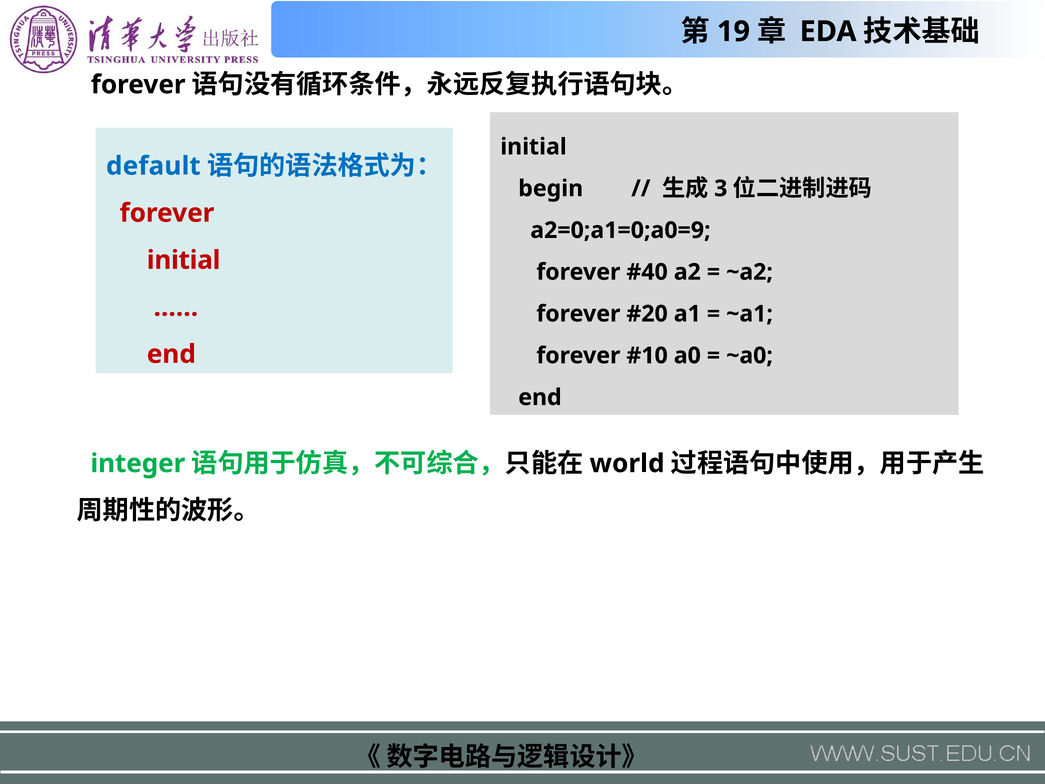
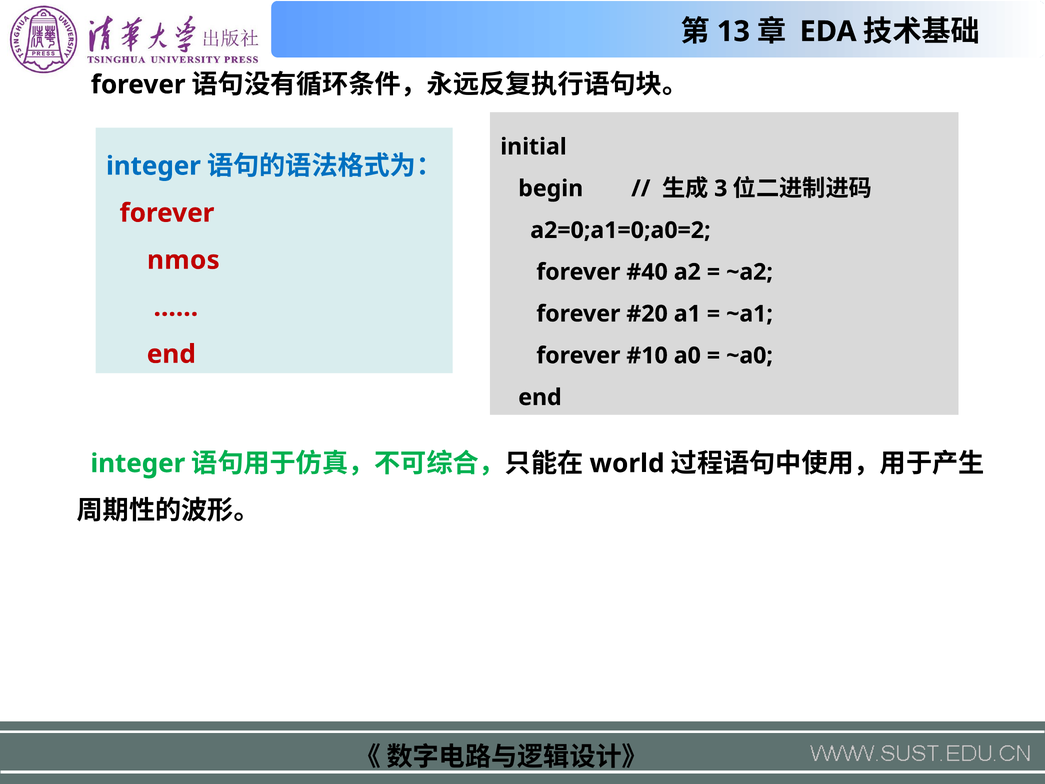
19: 19 -> 13 (733, 32)
default: default -> integer (153, 166)
a2=0;a1=0;a0=9: a2=0;a1=0;a0=9 -> a2=0;a1=0;a0=2 (620, 230)
initial: initial -> nmos (183, 260)
